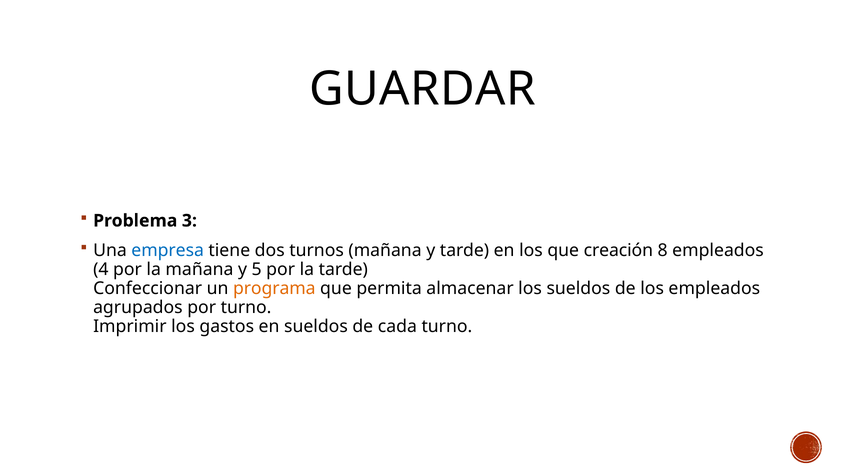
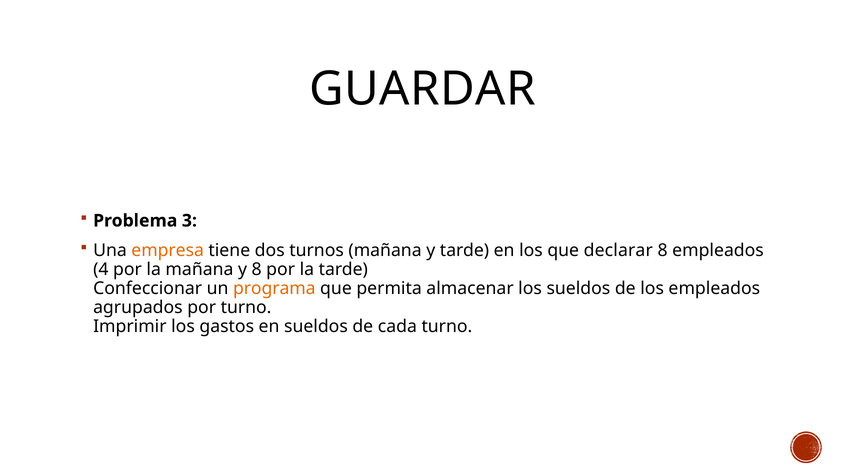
empresa colour: blue -> orange (168, 250)
creación: creación -> declarar (618, 250)
y 5: 5 -> 8 (257, 269)
